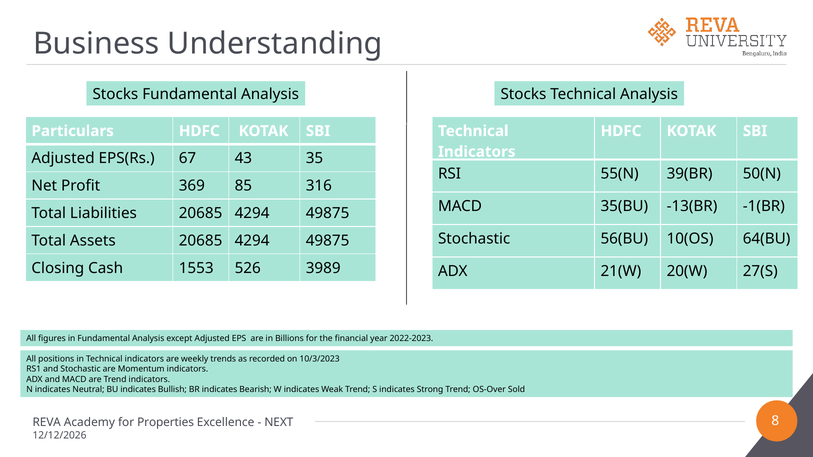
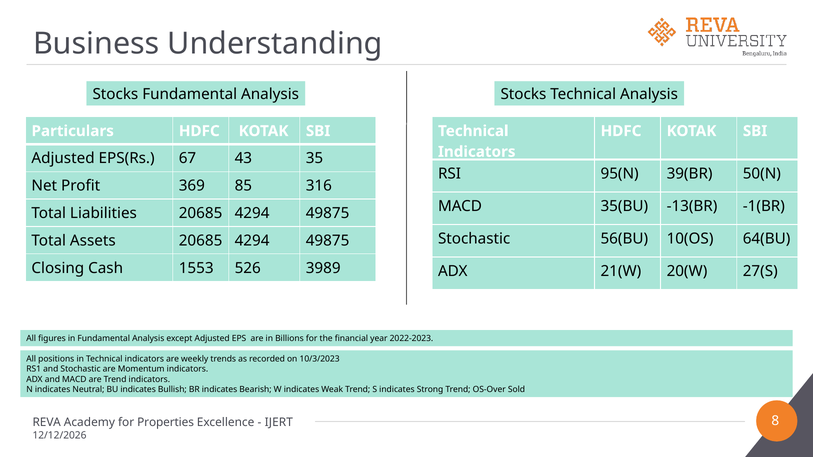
55(N: 55(N -> 95(N (620, 174)
NEXT: NEXT -> IJERT (279, 423)
